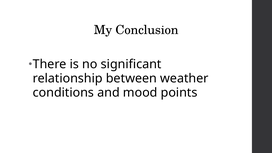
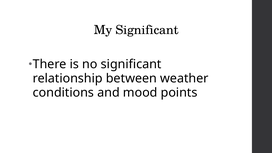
My Conclusion: Conclusion -> Significant (147, 30)
